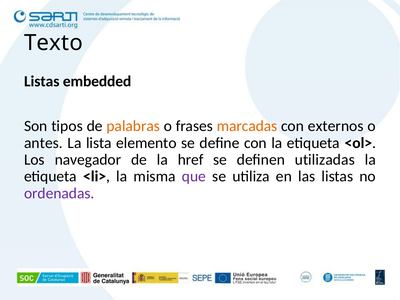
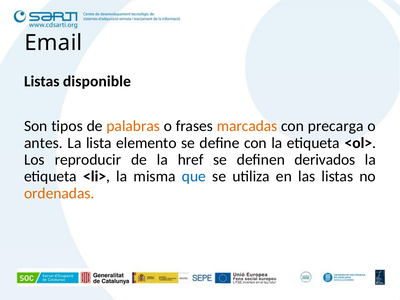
Texto: Texto -> Email (53, 43)
embedded: embedded -> disponible (97, 82)
externos: externos -> precarga (336, 126)
navegador: navegador -> reproducir (88, 160)
utilizadas: utilizadas -> derivados (325, 160)
que colour: purple -> blue (194, 176)
ordenadas colour: purple -> orange (59, 193)
